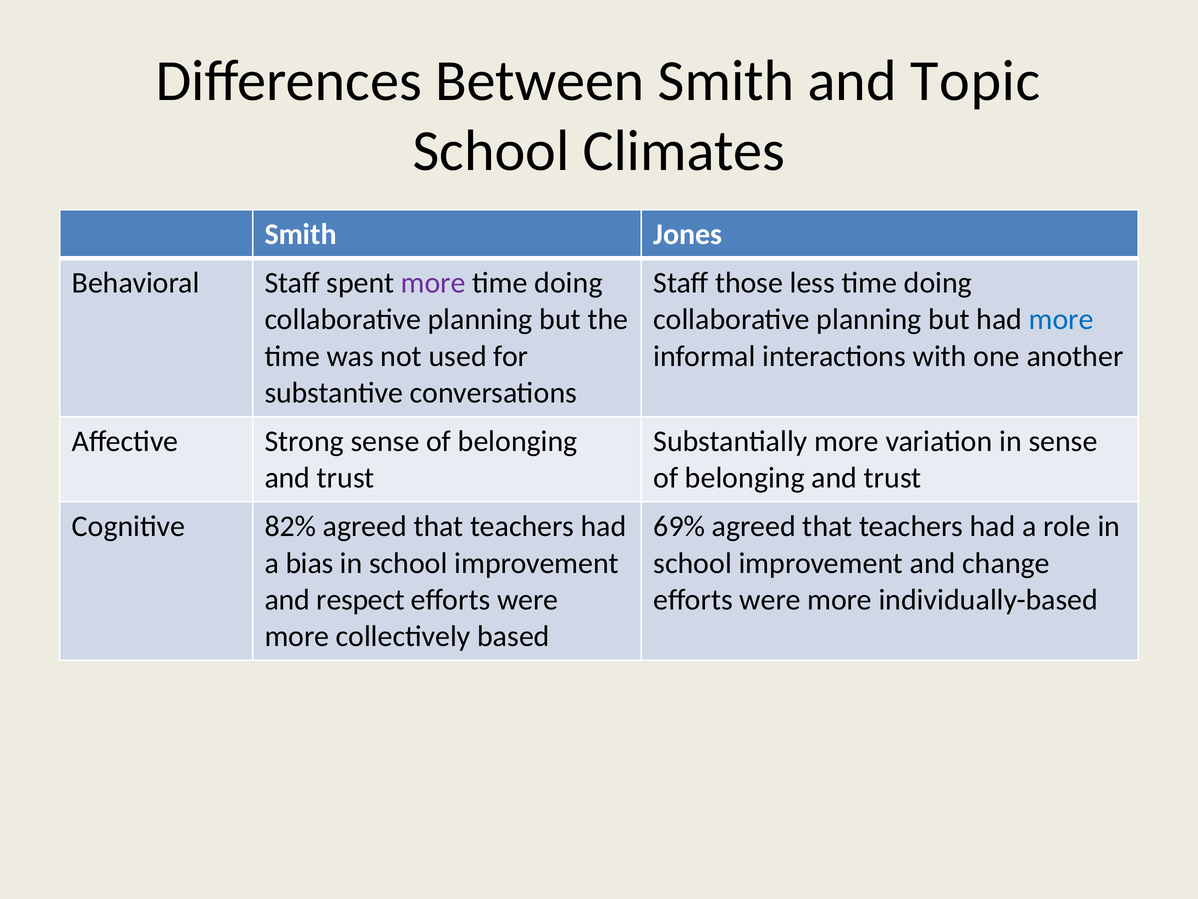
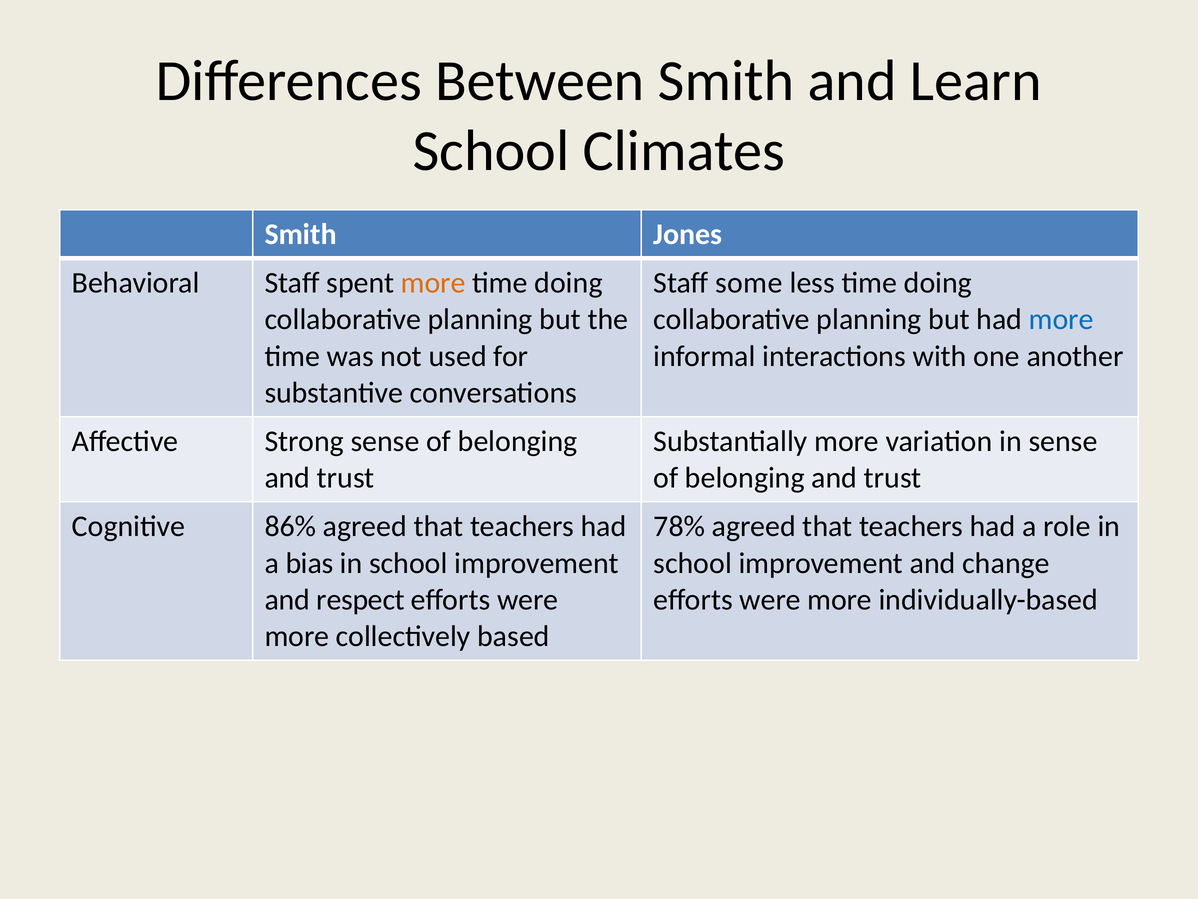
Topic: Topic -> Learn (976, 81)
more colour: purple -> orange (433, 283)
those: those -> some (749, 283)
82%: 82% -> 86% (290, 526)
69%: 69% -> 78% (679, 526)
